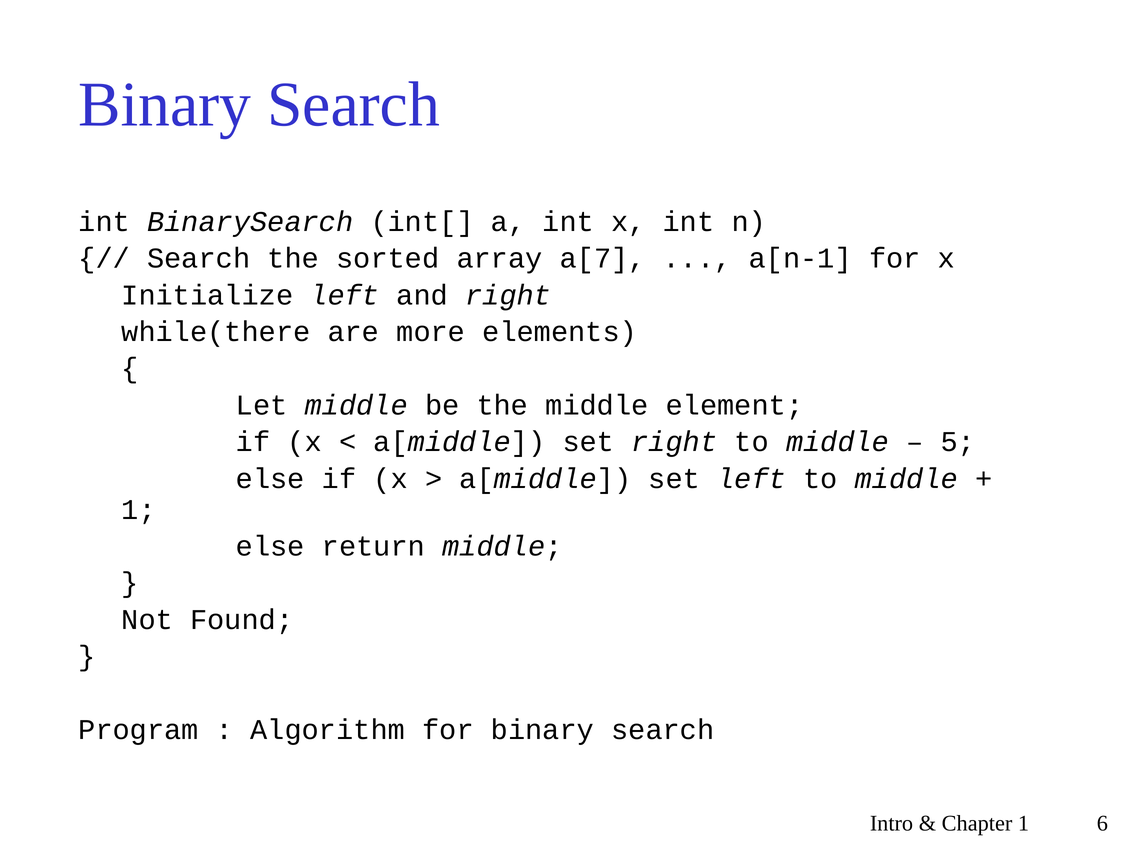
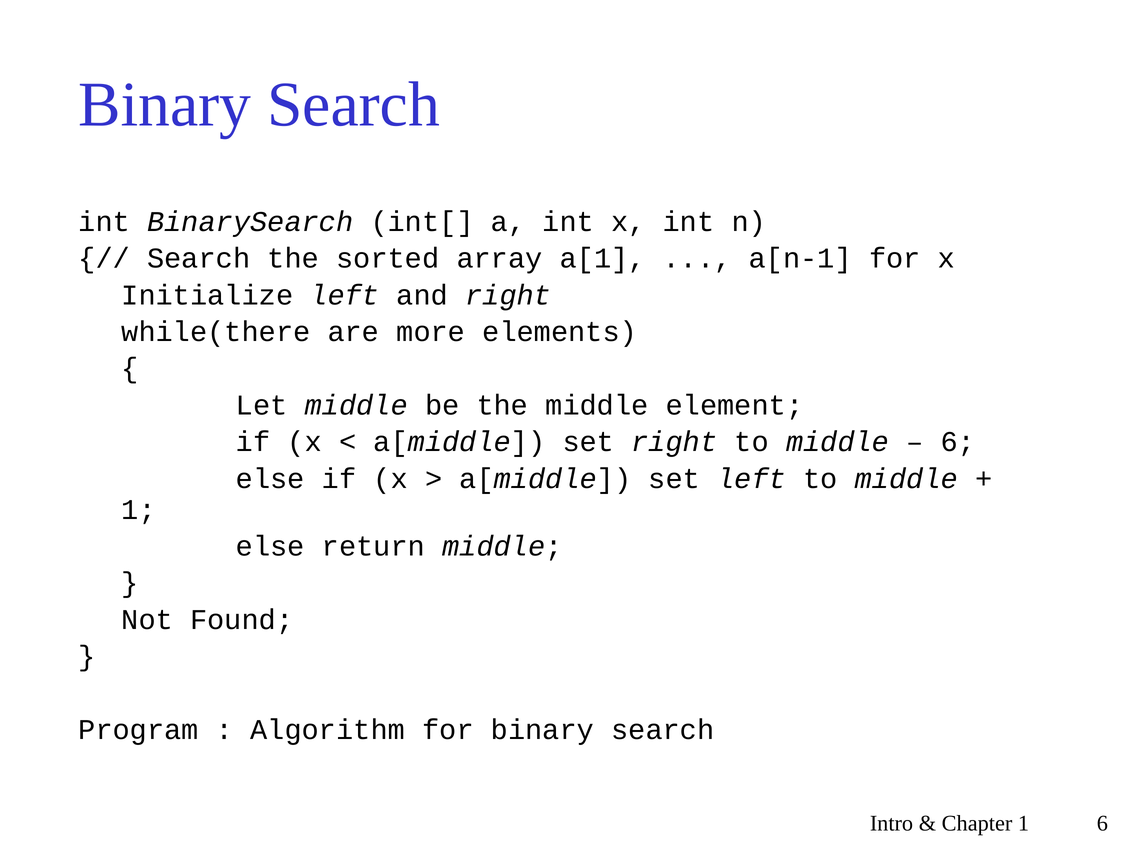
a[7: a[7 -> a[1 (603, 258)
5: 5 -> 6 (958, 442)
